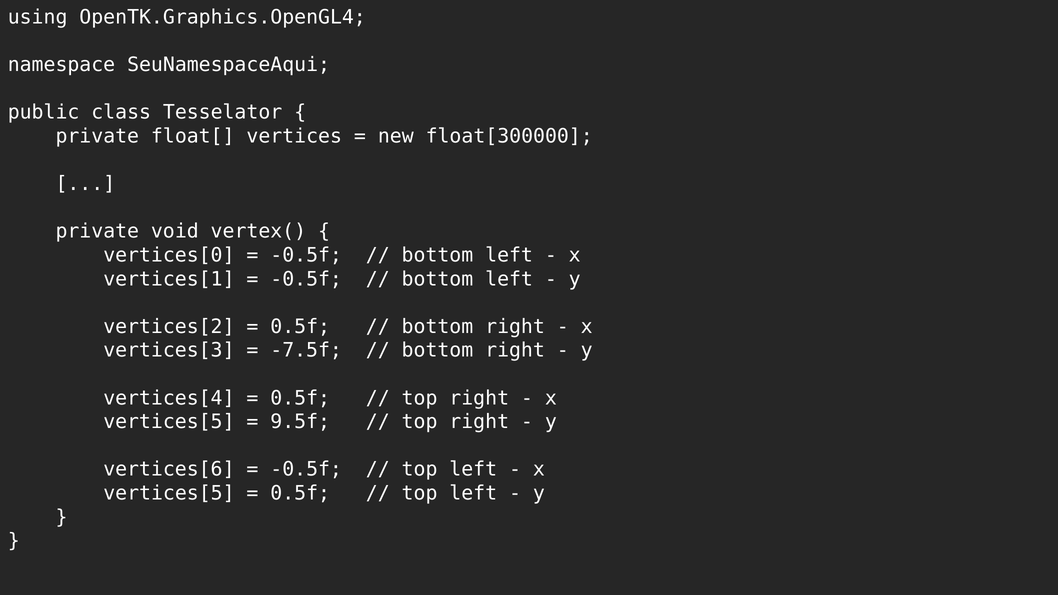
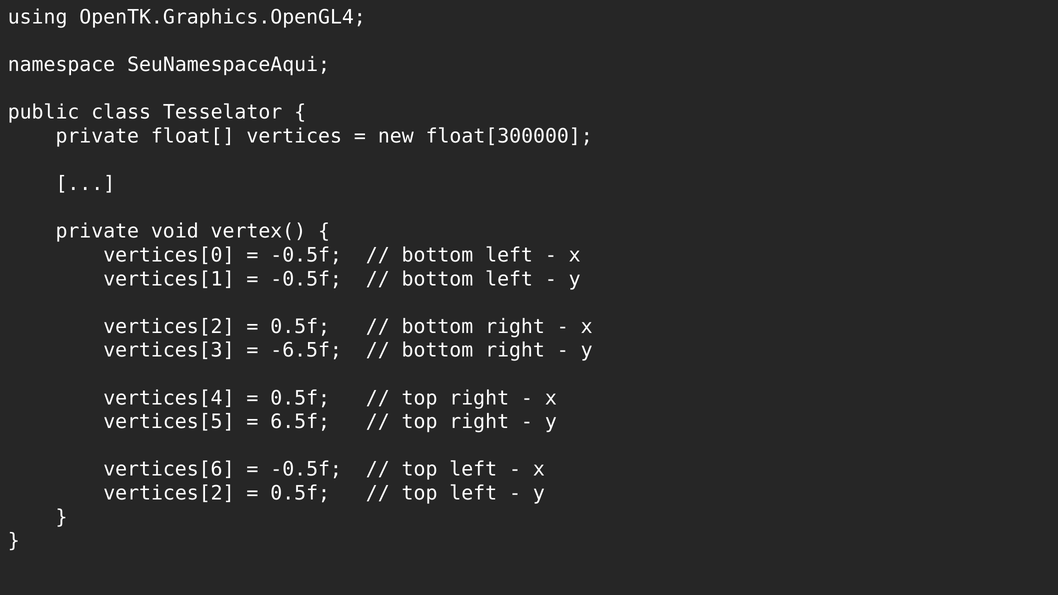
-7.5f: -7.5f -> -6.5f (306, 350)
9.5f: 9.5f -> 6.5f (300, 422)
vertices[5: vertices[5 -> vertices[2 (169, 493)
